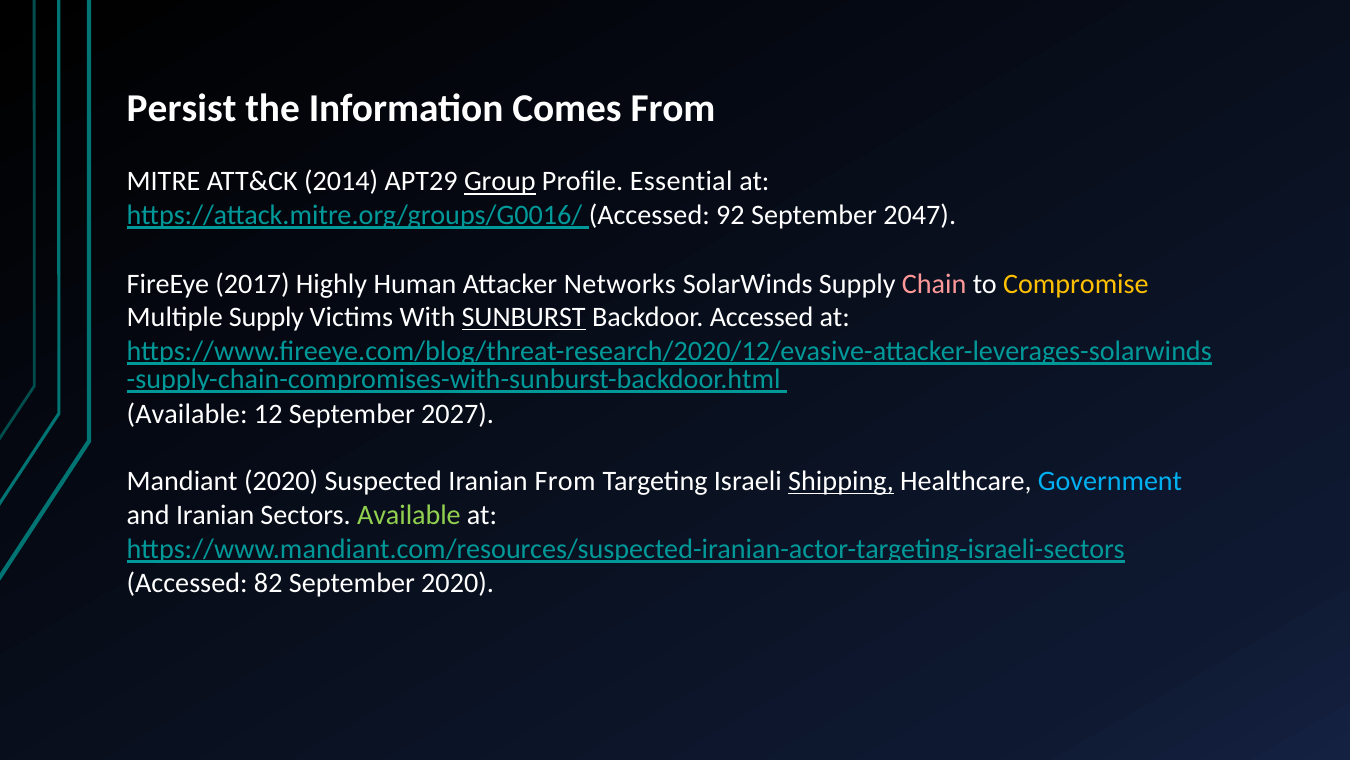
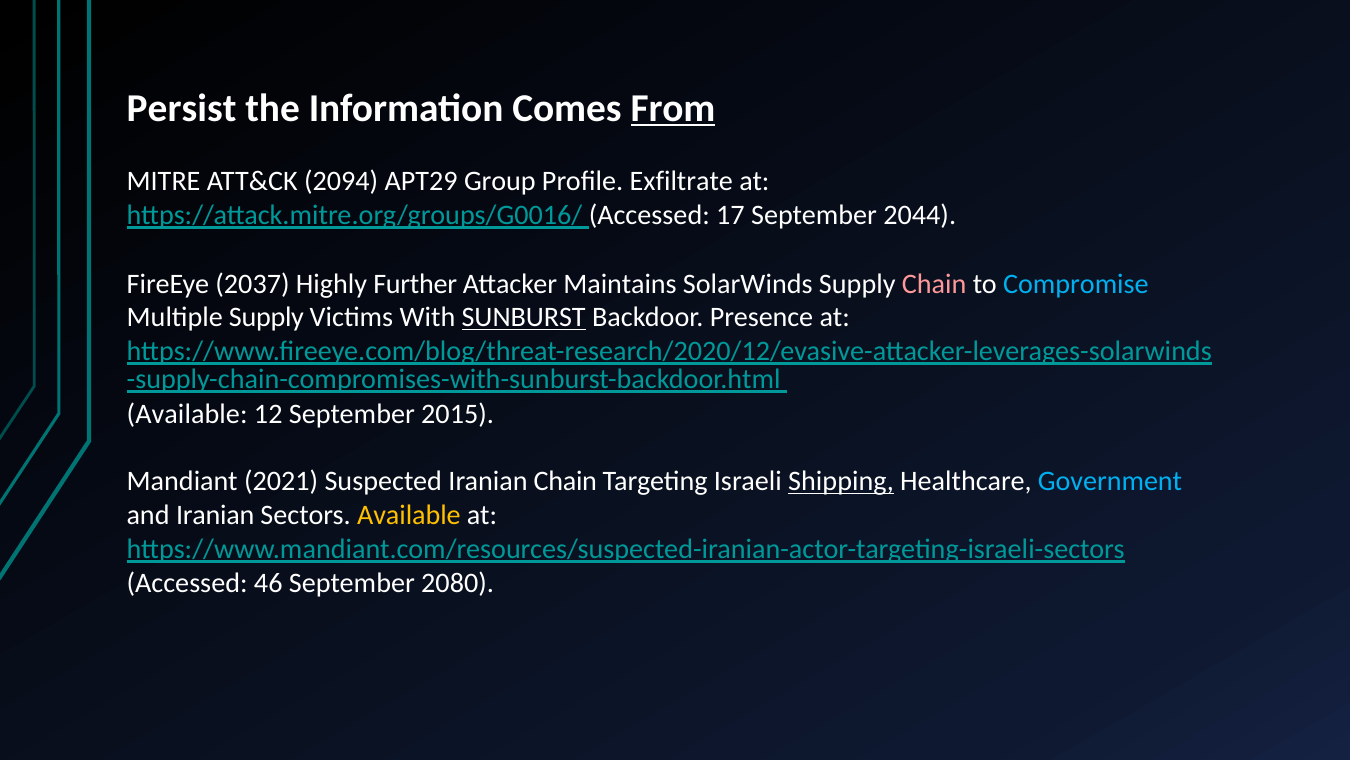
From underline: none -> present (673, 108)
2014: 2014 -> 2094 (341, 182)
Group underline: present -> none (500, 182)
Essential: Essential -> Exfiltrate (681, 182)
92: 92 -> 17 (730, 215)
2047: 2047 -> 2044 (920, 215)
2017: 2017 -> 2037 (252, 284)
Human: Human -> Further (415, 284)
Networks: Networks -> Maintains (620, 284)
Compromise colour: yellow -> light blue (1076, 284)
Backdoor Accessed: Accessed -> Presence (761, 317)
2027: 2027 -> 2015 (458, 414)
Mandiant 2020: 2020 -> 2021 (281, 481)
Iranian From: From -> Chain (565, 481)
Available colour: light green -> yellow (409, 515)
82: 82 -> 46 (268, 583)
September 2020: 2020 -> 2080 (458, 583)
